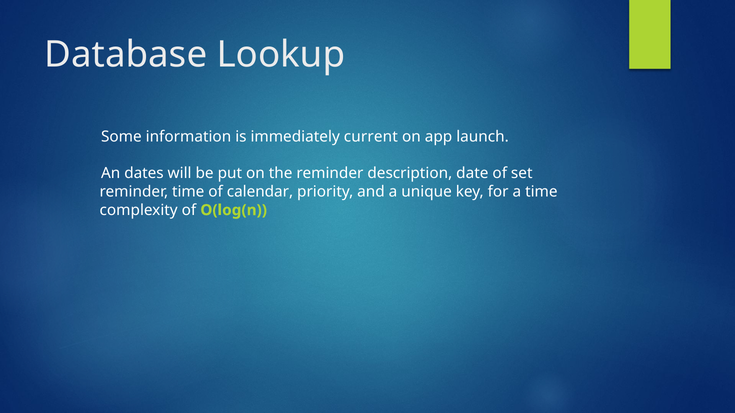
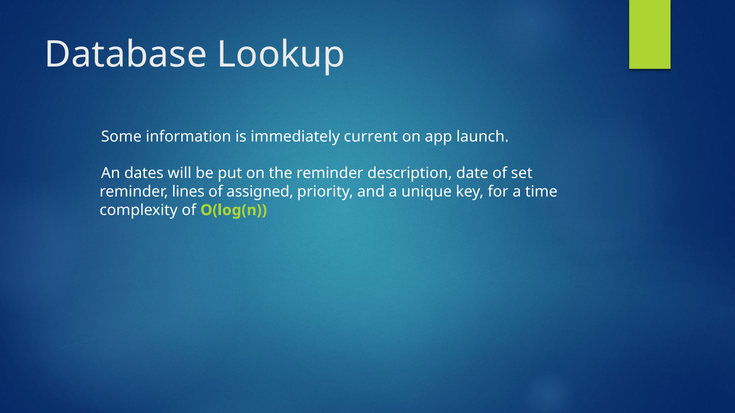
reminder time: time -> lines (188, 192)
calendar: calendar -> assigned (260, 192)
